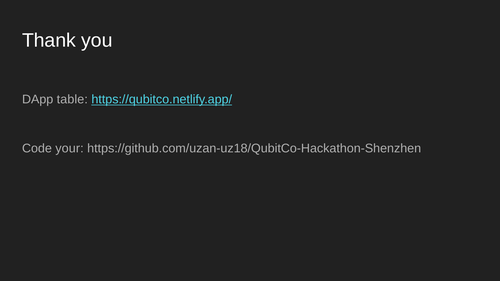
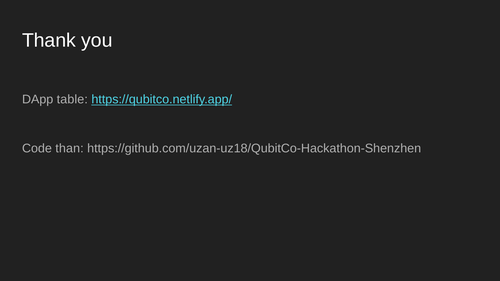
your: your -> than (70, 148)
